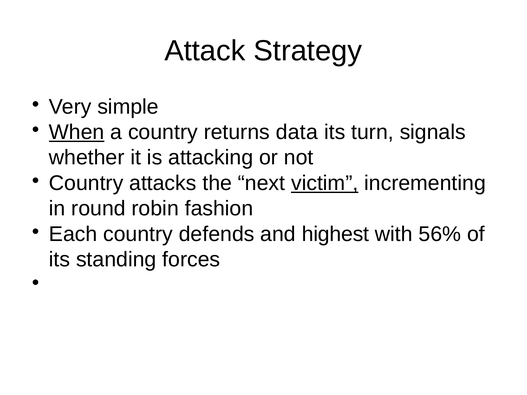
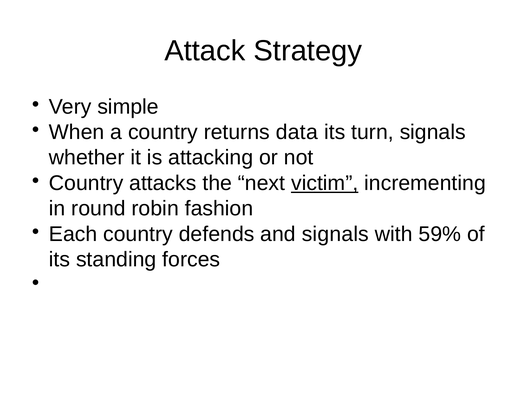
When underline: present -> none (77, 132)
and highest: highest -> signals (335, 234)
56%: 56% -> 59% (440, 234)
